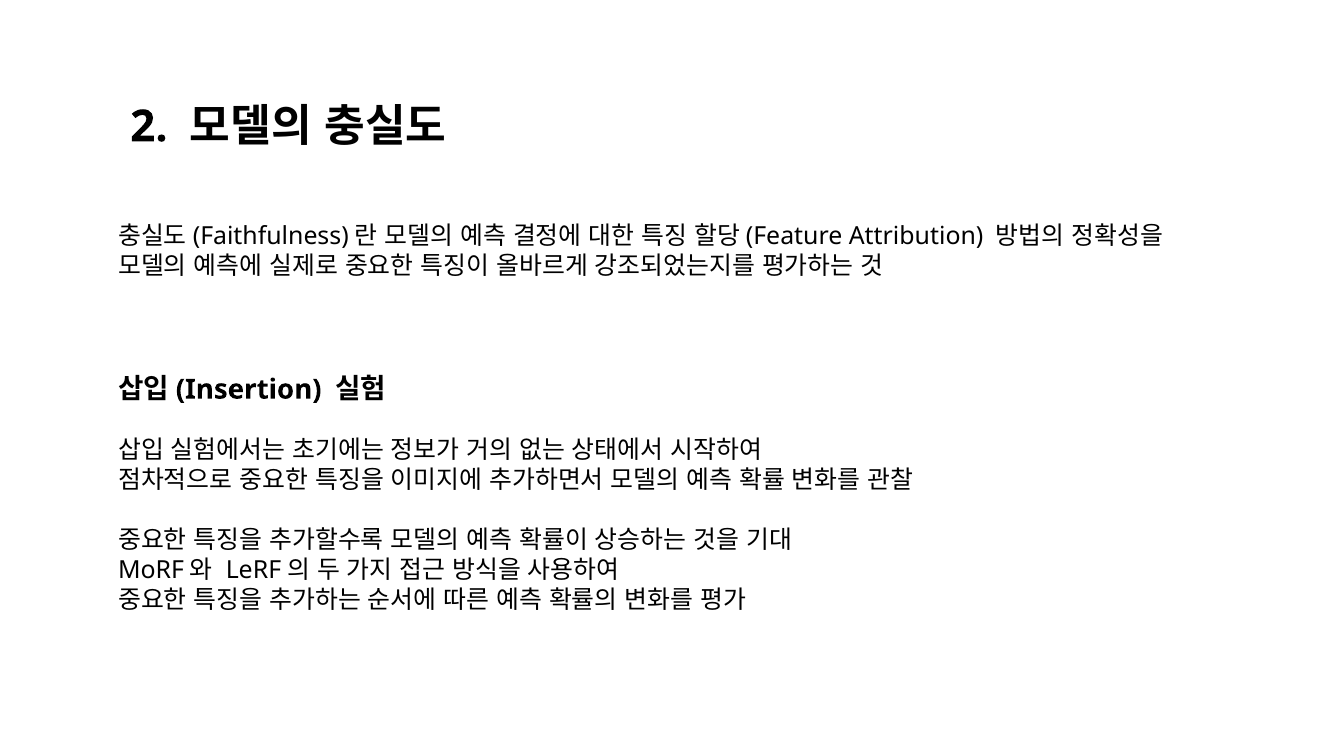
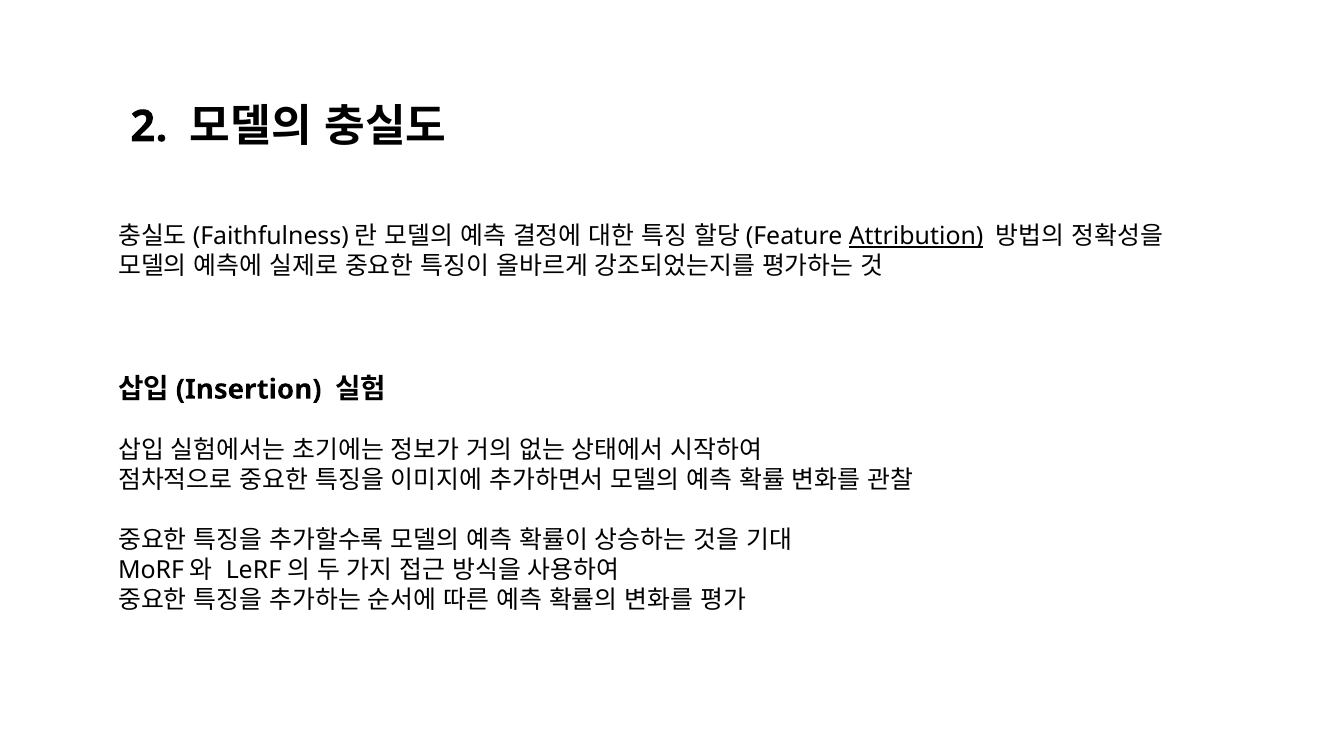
Attribution underline: none -> present (916, 236)
